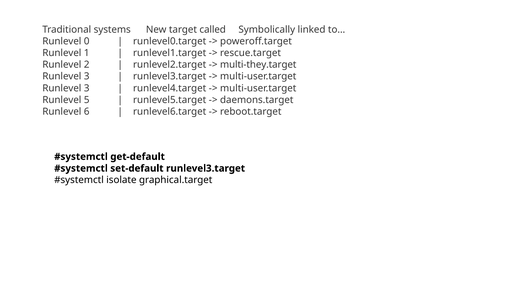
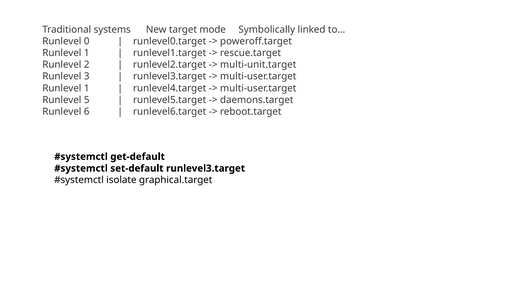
called: called -> mode (213, 30)
multi-they.target: multi-they.target -> multi-unit.target (258, 65)
3: 3 -> 1 (87, 88)
